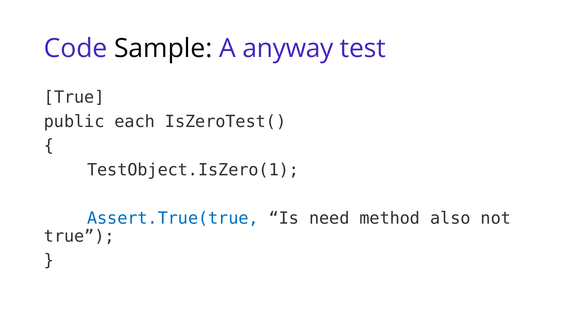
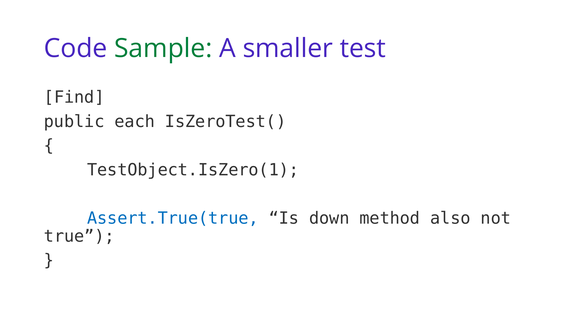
Sample colour: black -> green (163, 48)
anyway: anyway -> smaller (288, 48)
True: True -> Find (74, 97)
need: need -> down (329, 218)
